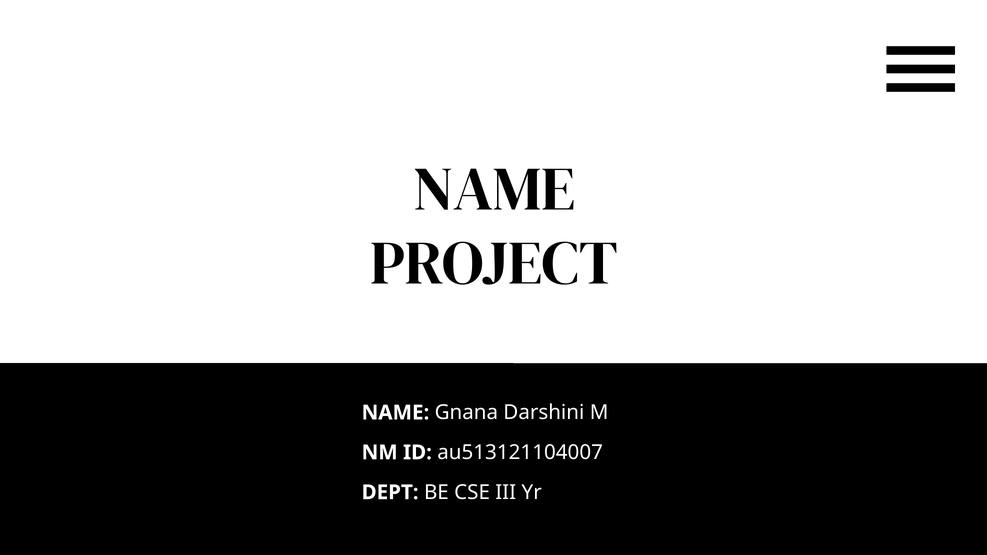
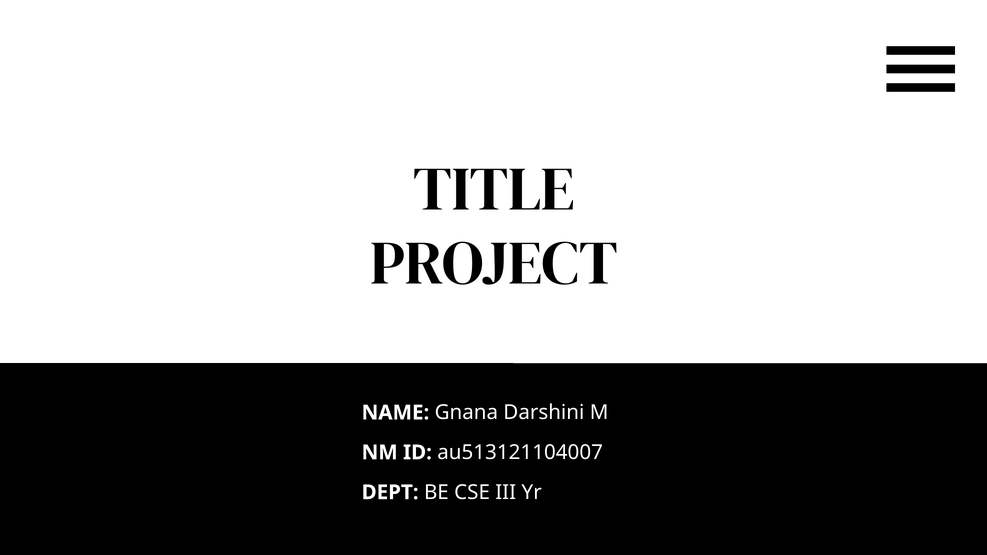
NAME: NAME -> TITLE (494, 190)
